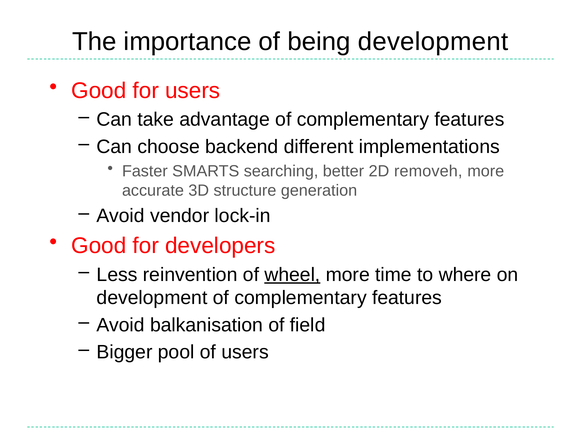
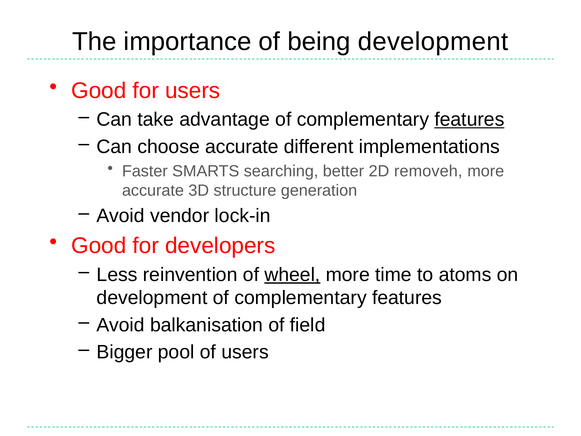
features underline: none -> present (469, 120)
choose backend: backend -> accurate (242, 147)
where: where -> atoms (465, 274)
